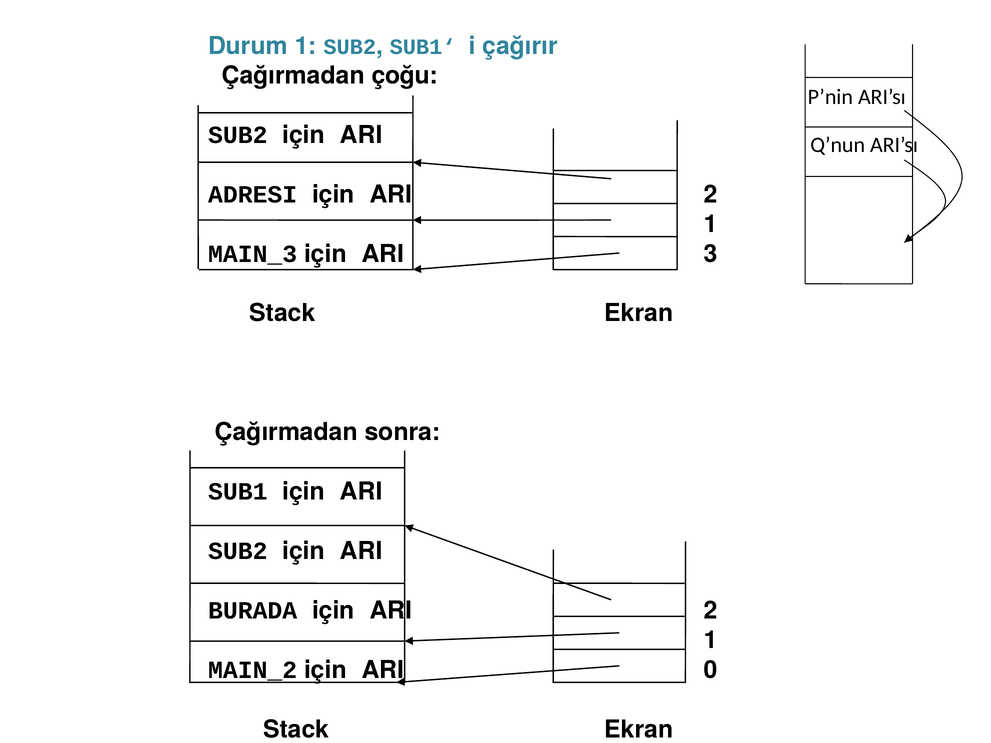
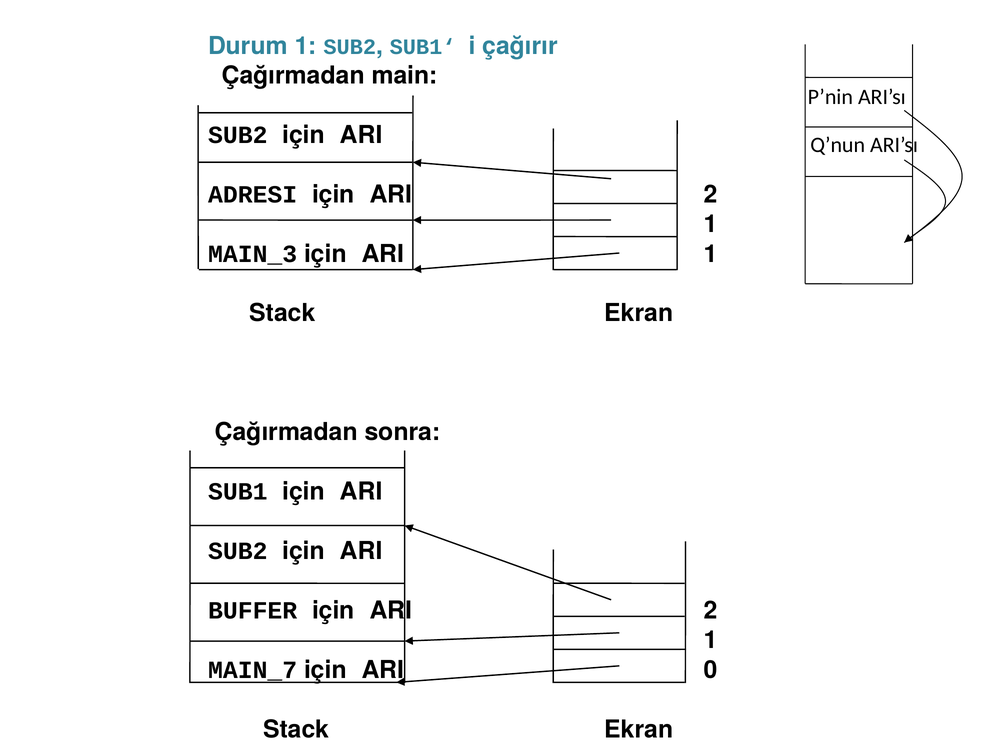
çoğu: çoğu -> main (405, 76)
ARI 3: 3 -> 1 (710, 254)
BURADA: BURADA -> BUFFER (253, 611)
MAIN_2: MAIN_2 -> MAIN_7 (253, 670)
